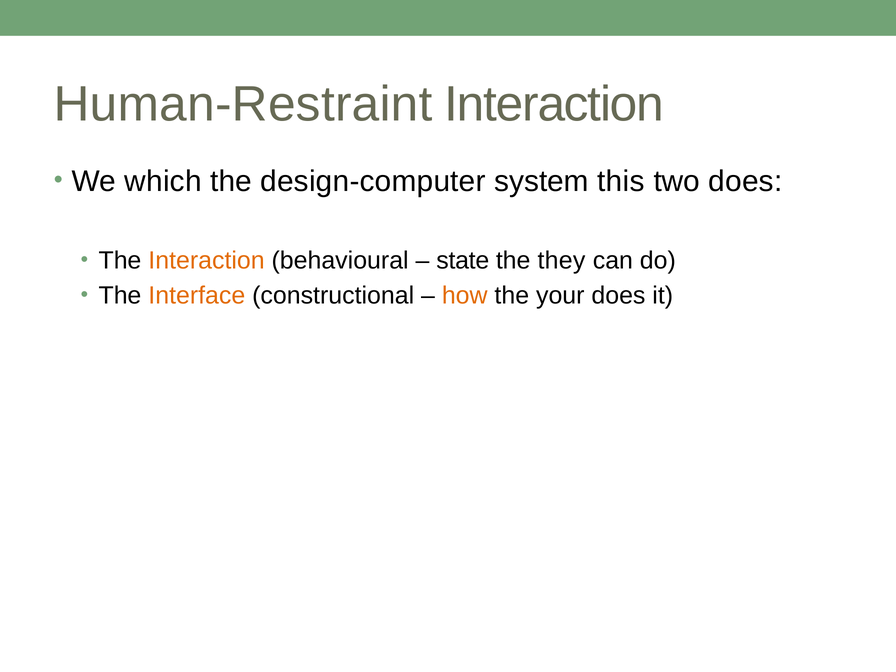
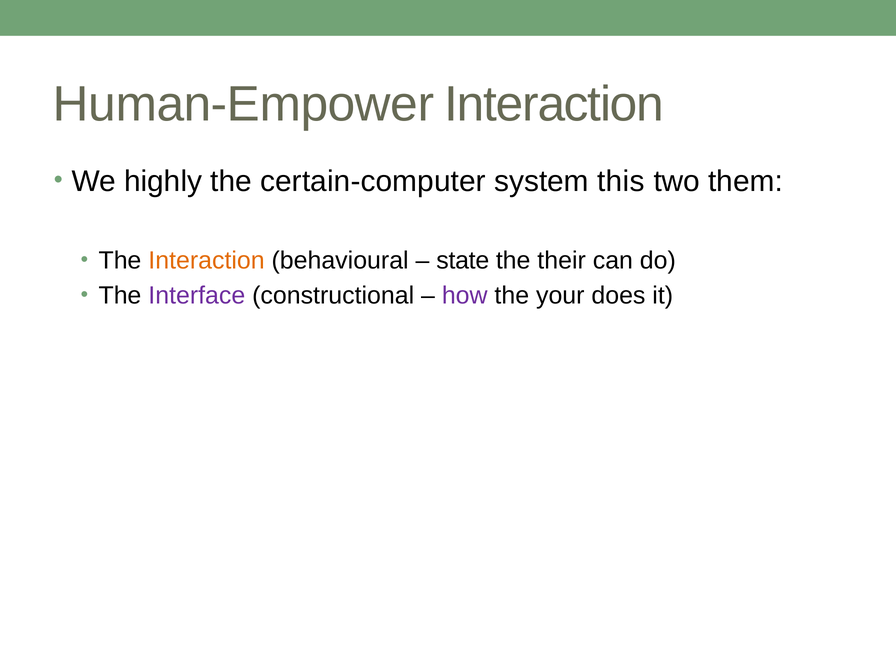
Human-Restraint: Human-Restraint -> Human-Empower (244, 104)
which: which -> highly (163, 181)
design-computer: design-computer -> certain-computer (373, 181)
two does: does -> them (746, 181)
they: they -> their (562, 261)
Interface colour: orange -> purple (197, 295)
how colour: orange -> purple (465, 295)
